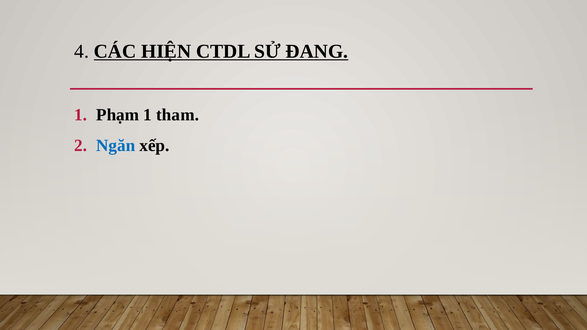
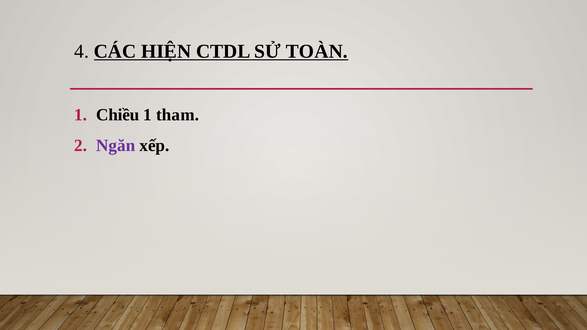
ĐANG: ĐANG -> TOÀN (317, 51)
Phạm: Phạm -> Chiều (118, 115)
Ngăn colour: blue -> purple (116, 145)
